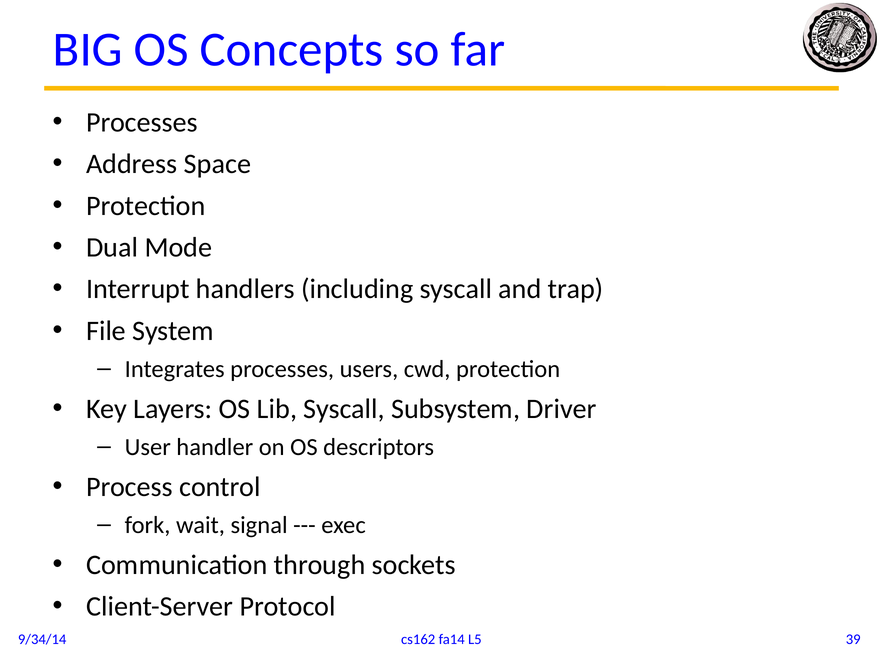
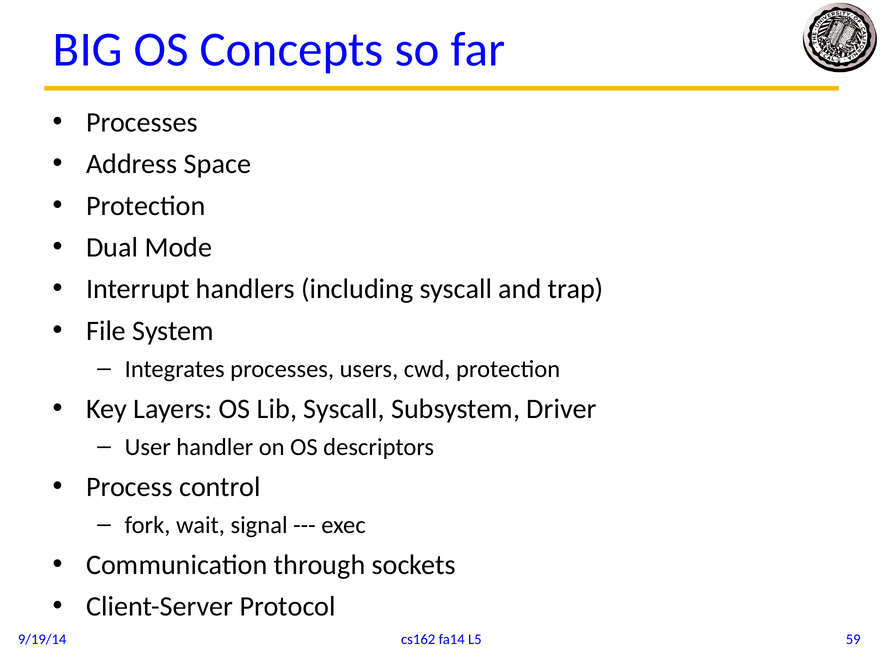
39: 39 -> 59 (853, 640)
9/34/14: 9/34/14 -> 9/19/14 (42, 640)
